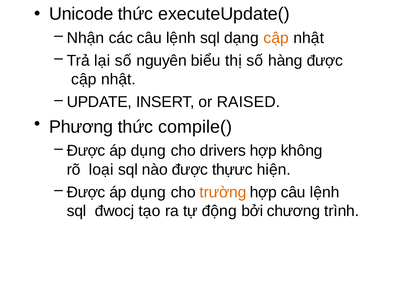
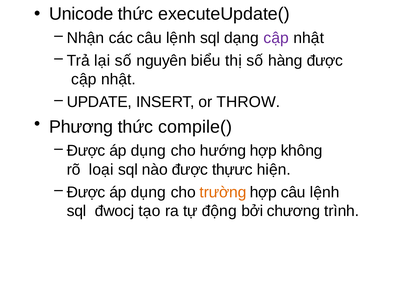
cập colour: orange -> purple (276, 38)
RAISED: RAISED -> THROW (248, 102)
drivers: drivers -> hướng (223, 150)
